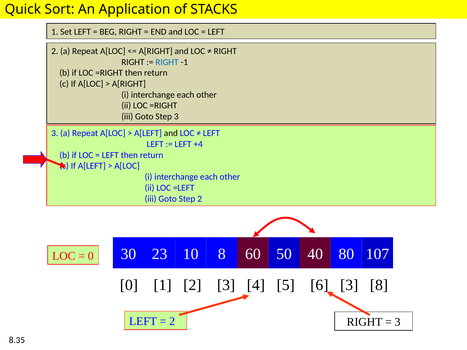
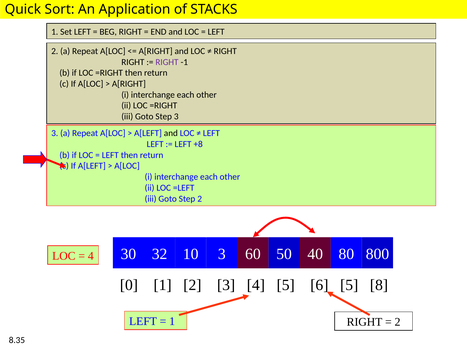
RIGHT colour: blue -> purple (167, 62)
+4: +4 -> +8 (198, 144)
23: 23 -> 32 (160, 254)
10 8: 8 -> 3 (222, 254)
107: 107 -> 800 (377, 254)
0: 0 -> 4 (91, 256)
6 3: 3 -> 5 (349, 285)
2: 2 -> 1 (172, 321)
3: 3 -> 2 (398, 322)
